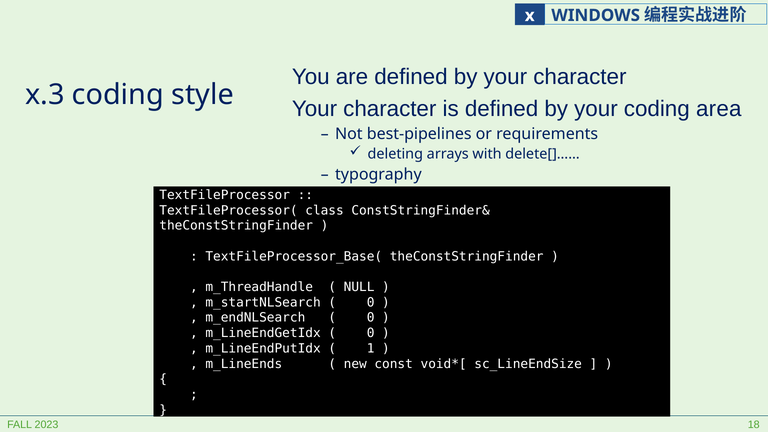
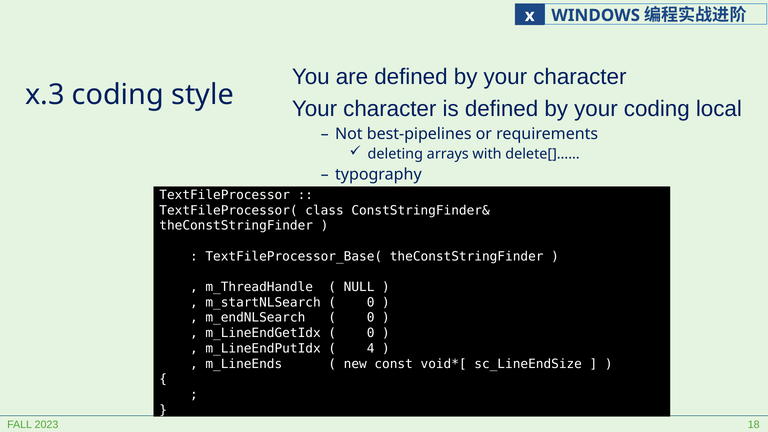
area: area -> local (719, 109)
1: 1 -> 4 (371, 348)
